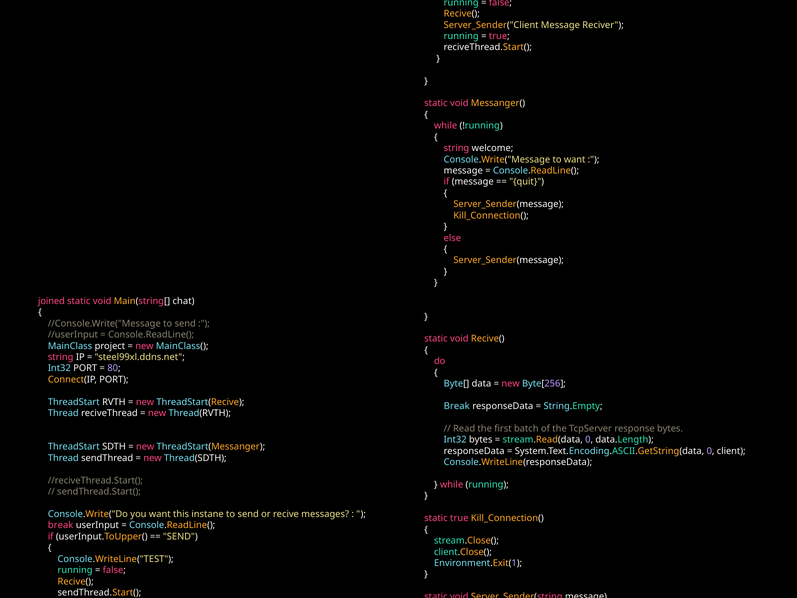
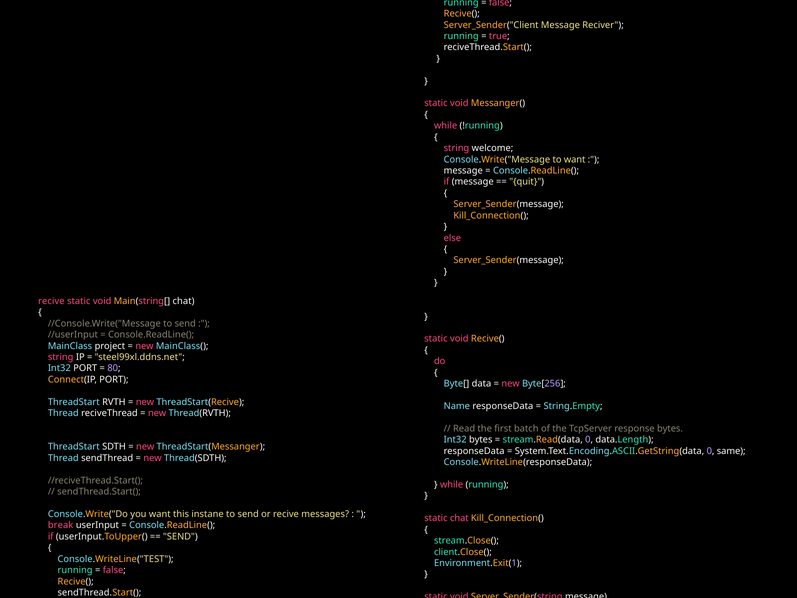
joined: joined -> recive (51, 301)
Break: Break -> Name (457, 406)
0 client: client -> same (731, 451)
static true: true -> chat (459, 518)
